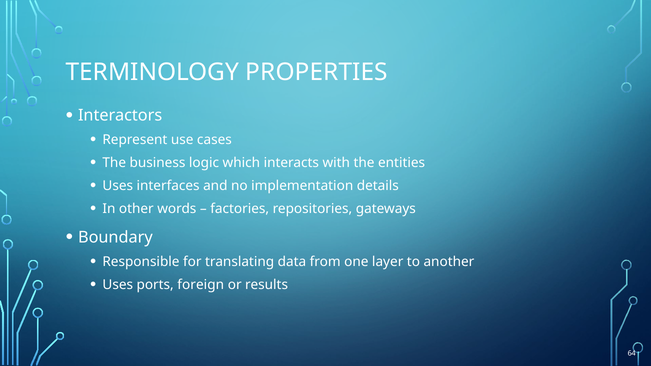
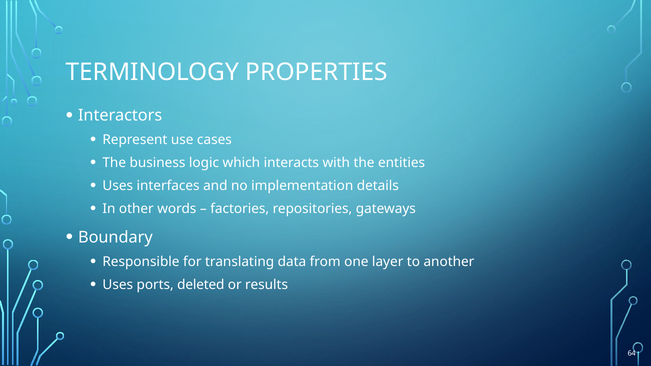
foreign: foreign -> deleted (201, 285)
